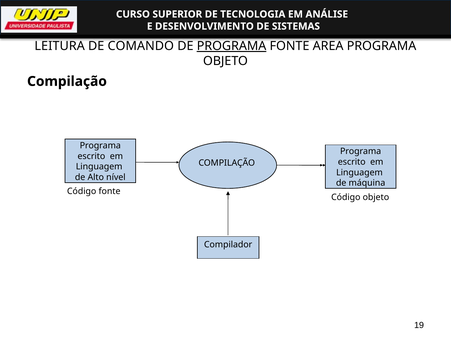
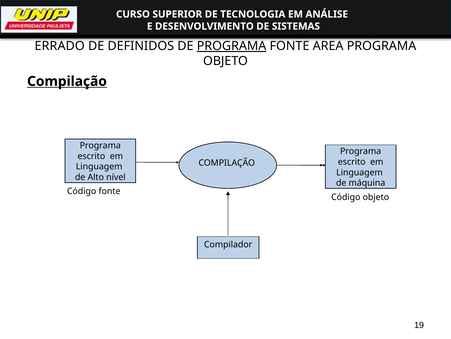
LEITURA: LEITURA -> ERRADO (60, 46)
COMANDO: COMANDO -> DEFINIDOS (141, 46)
Compilação underline: none -> present (67, 81)
